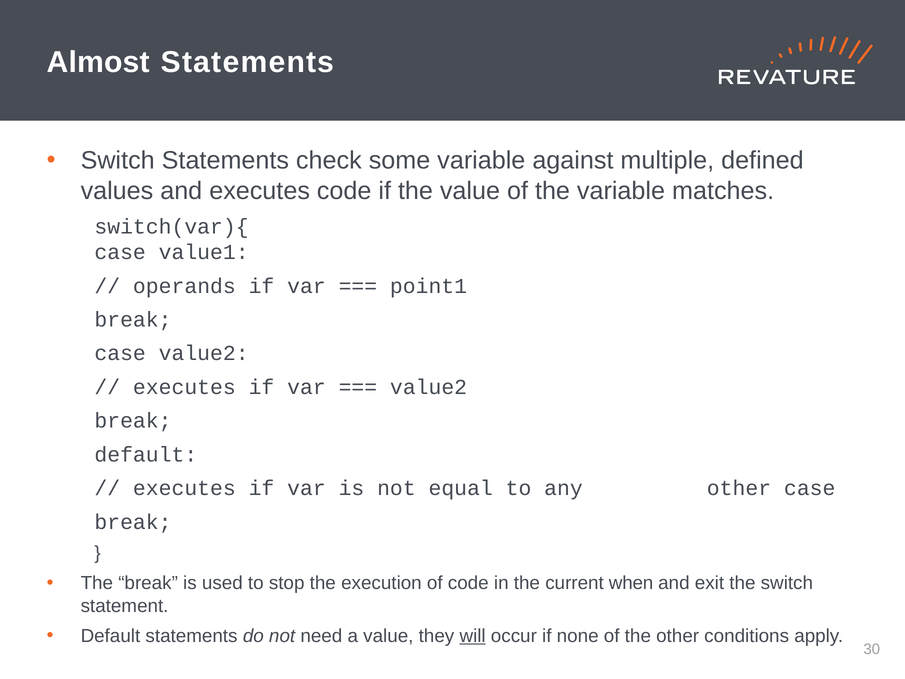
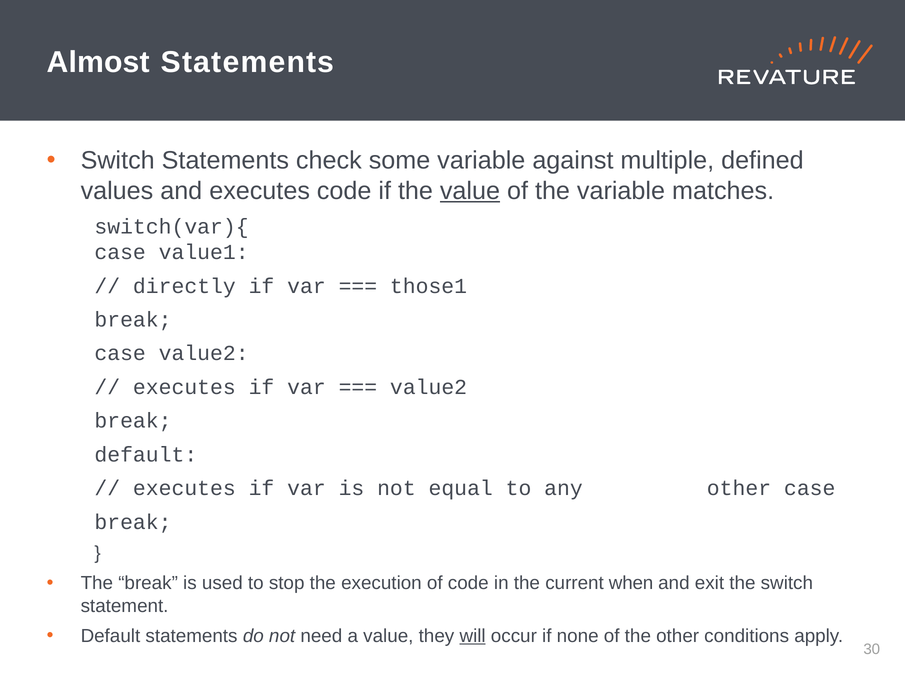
value underline: none -> present (470, 191)
operands: operands -> directly (184, 286)
point1: point1 -> those1 (428, 286)
